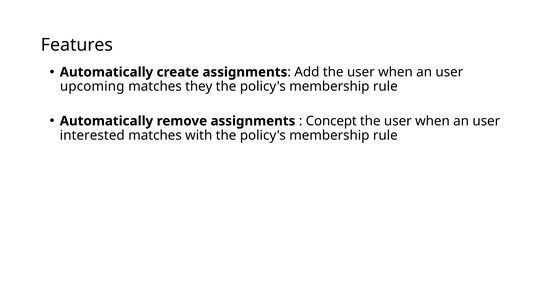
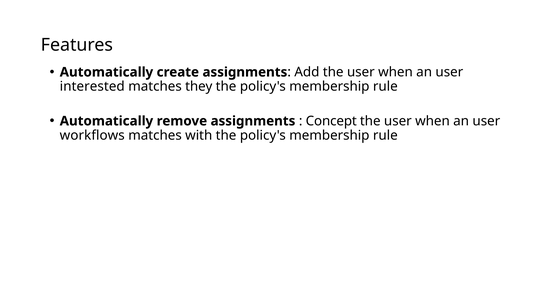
upcoming: upcoming -> interested (92, 87)
interested: interested -> workflows (92, 135)
